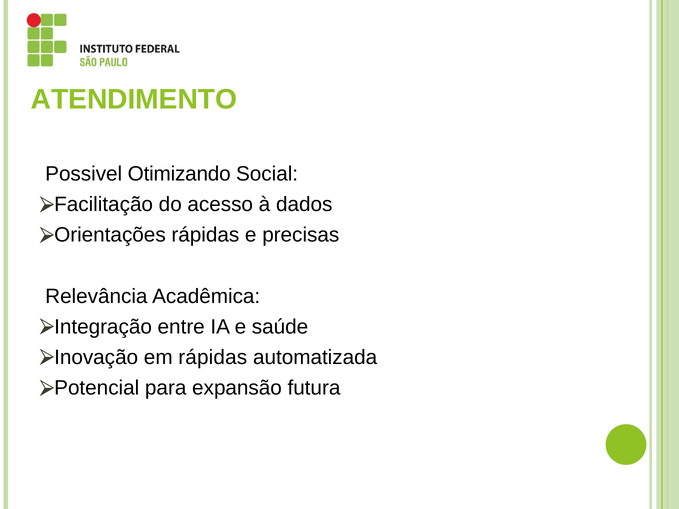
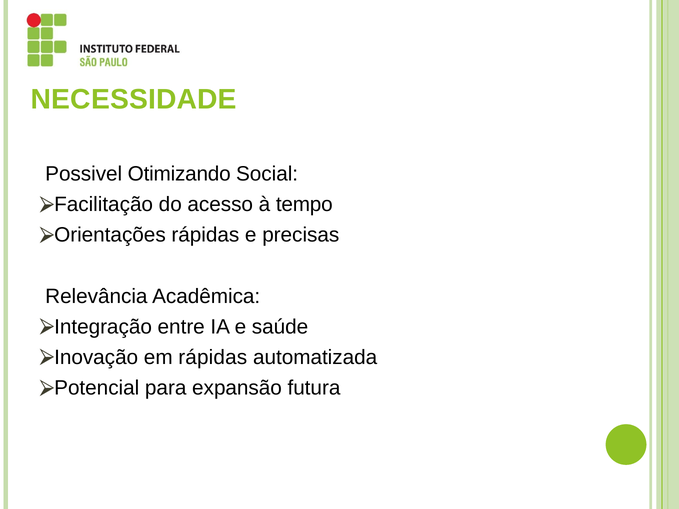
ATENDIMENTO: ATENDIMENTO -> NECESSIDADE (134, 100)
dados: dados -> tempo (304, 205)
